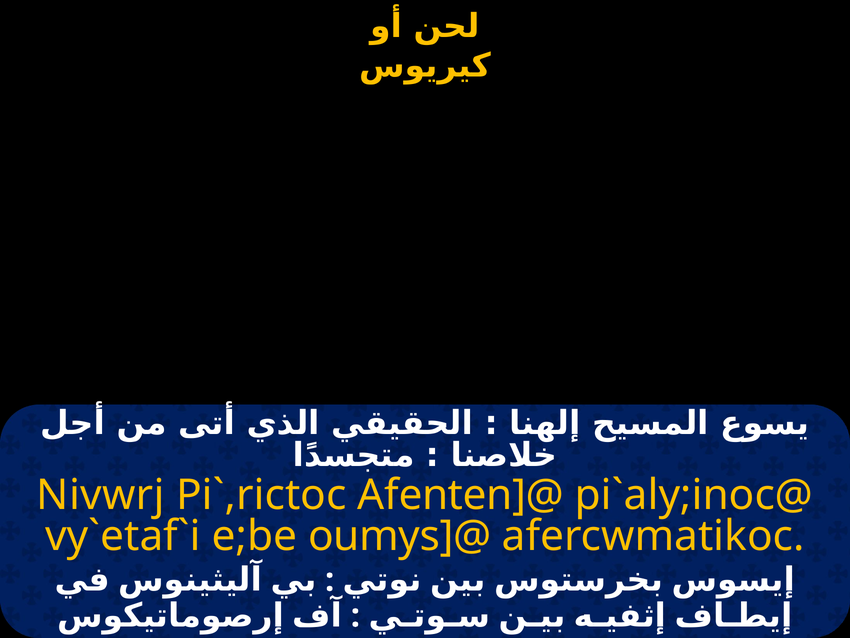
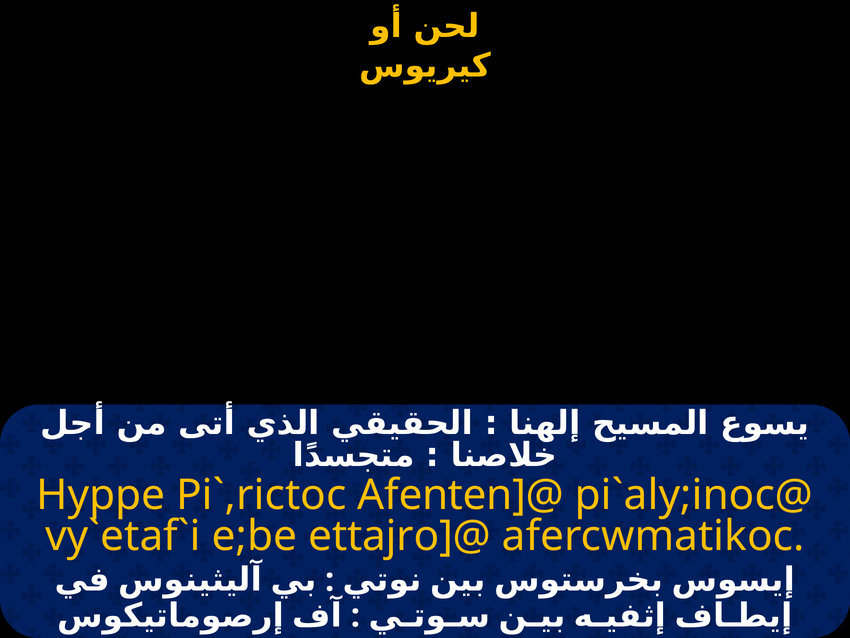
Nivwrj: Nivwrj -> Hyppe (101, 495)
oumys]@: oumys]@ -> ettajro]@ (400, 536)
